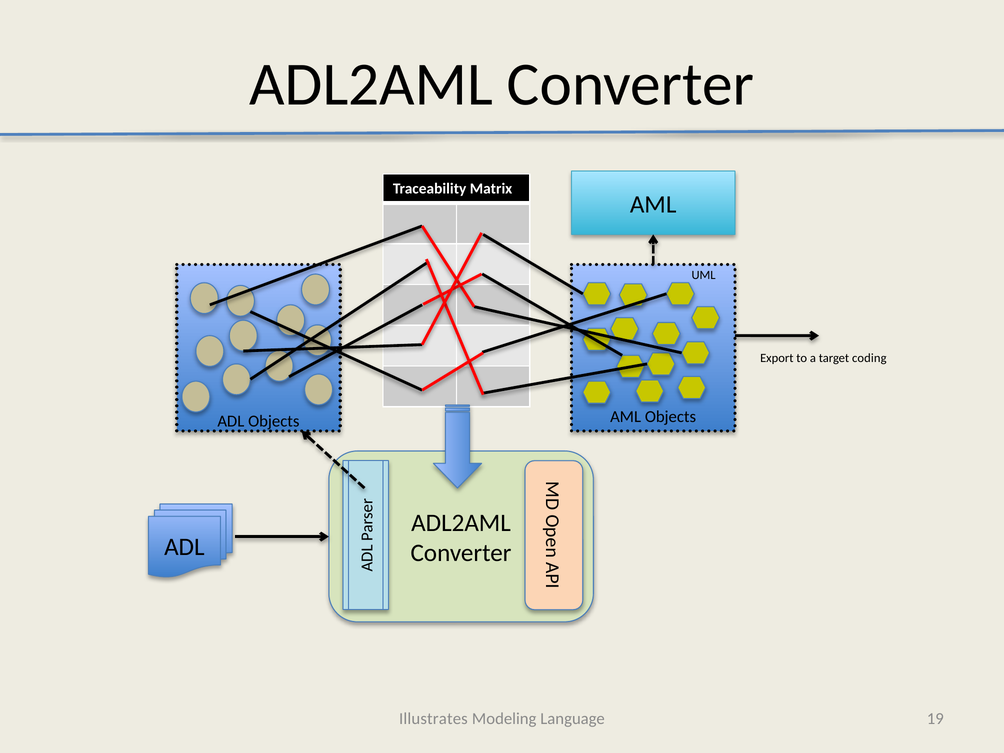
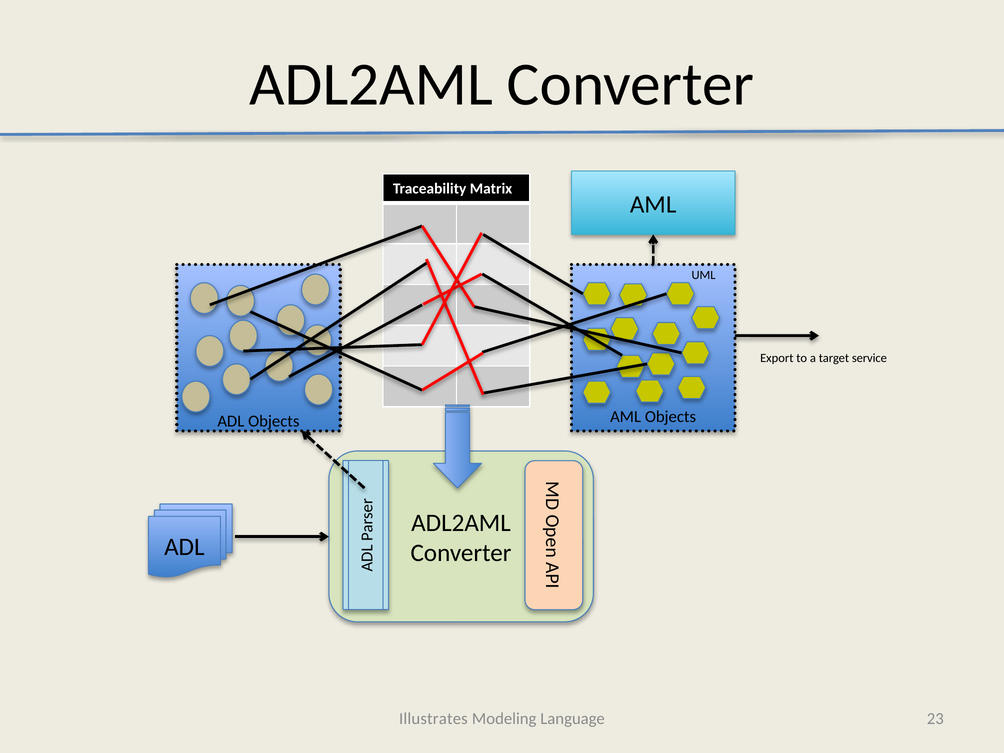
coding: coding -> service (869, 358)
19: 19 -> 23 (935, 719)
